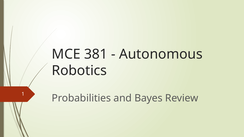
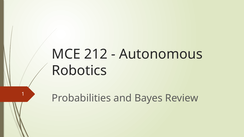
381: 381 -> 212 (96, 54)
